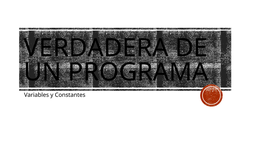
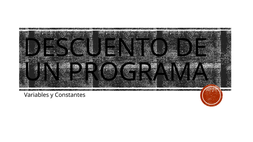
VERDADERA: VERDADERA -> DESCUENTO (96, 48)
